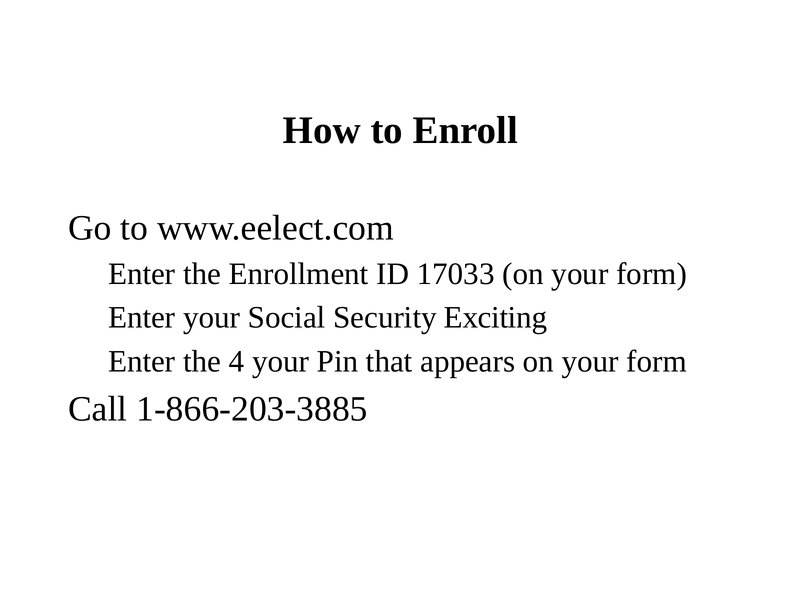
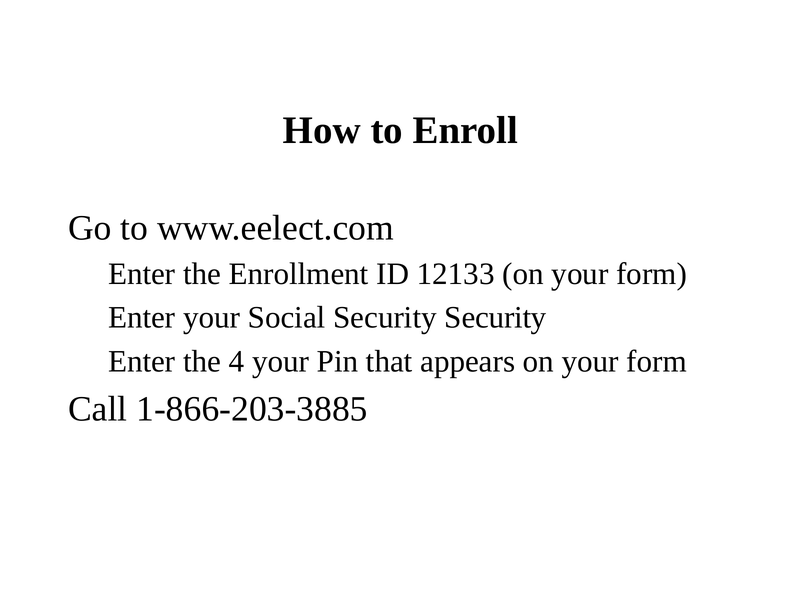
17033: 17033 -> 12133 (456, 274)
Security Exciting: Exciting -> Security (495, 318)
